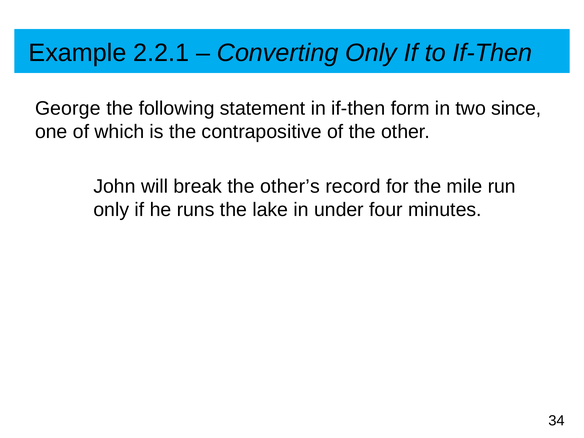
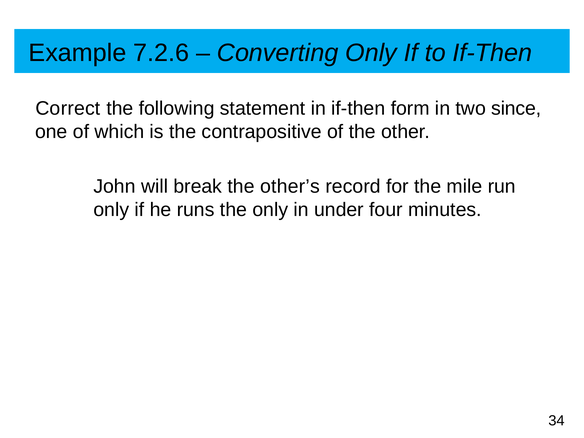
2.2.1: 2.2.1 -> 7.2.6 (161, 53)
George: George -> Correct (68, 108)
the lake: lake -> only (270, 210)
